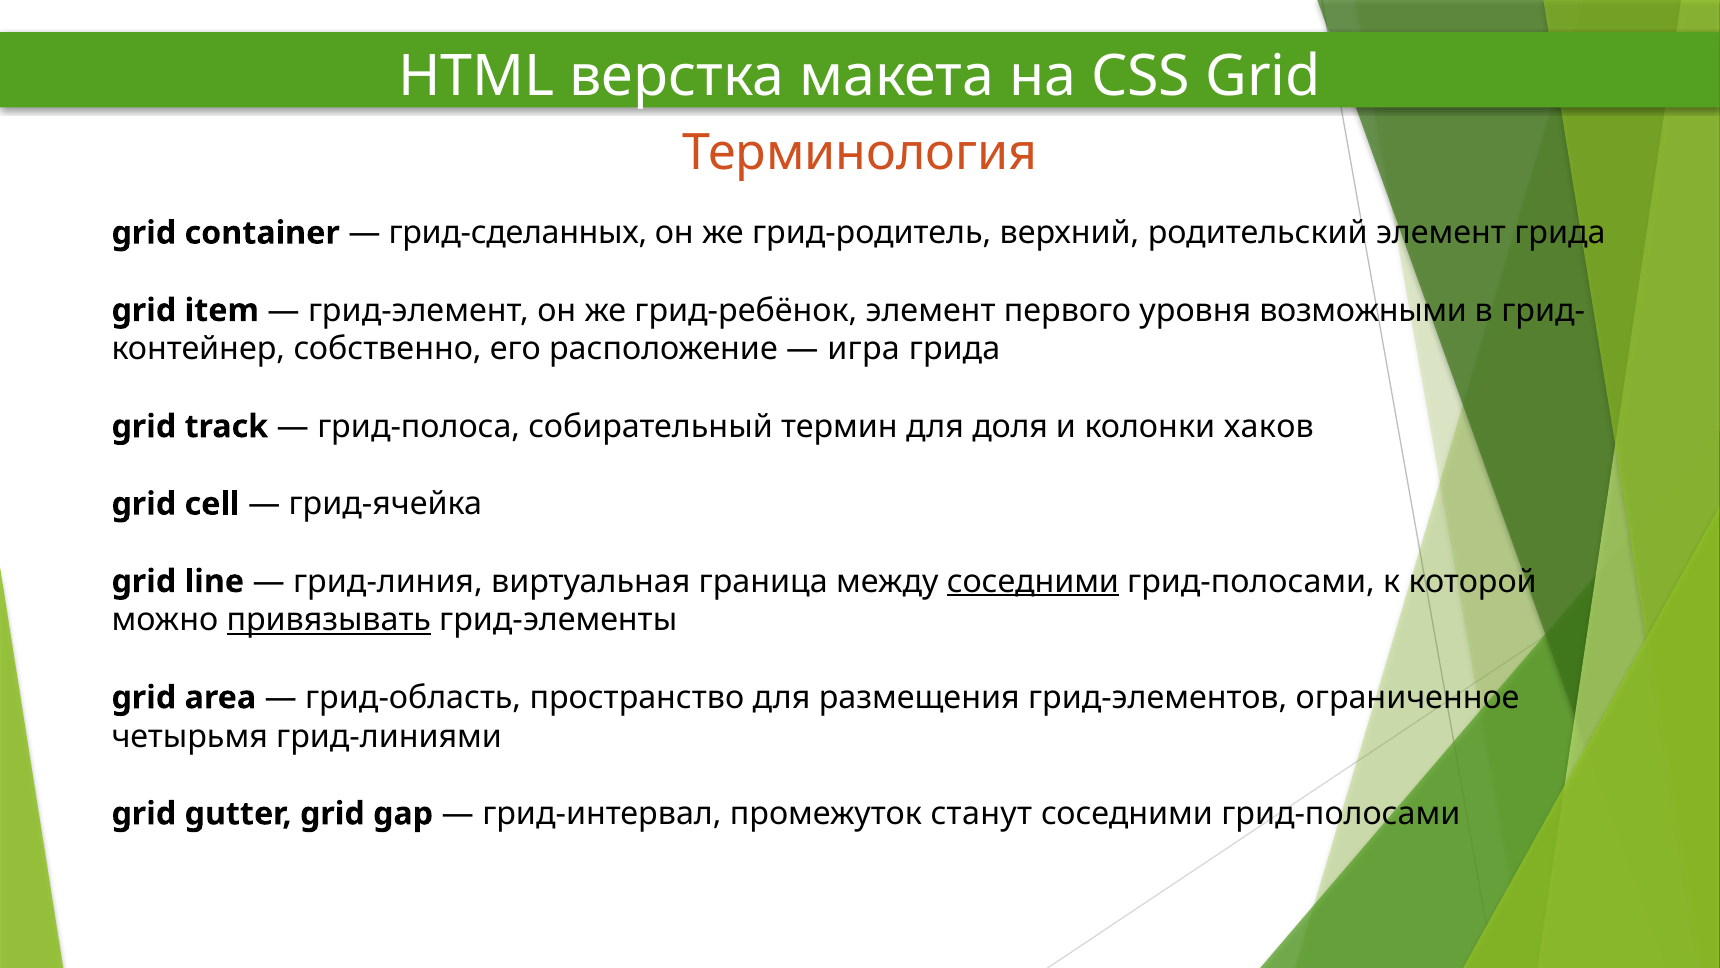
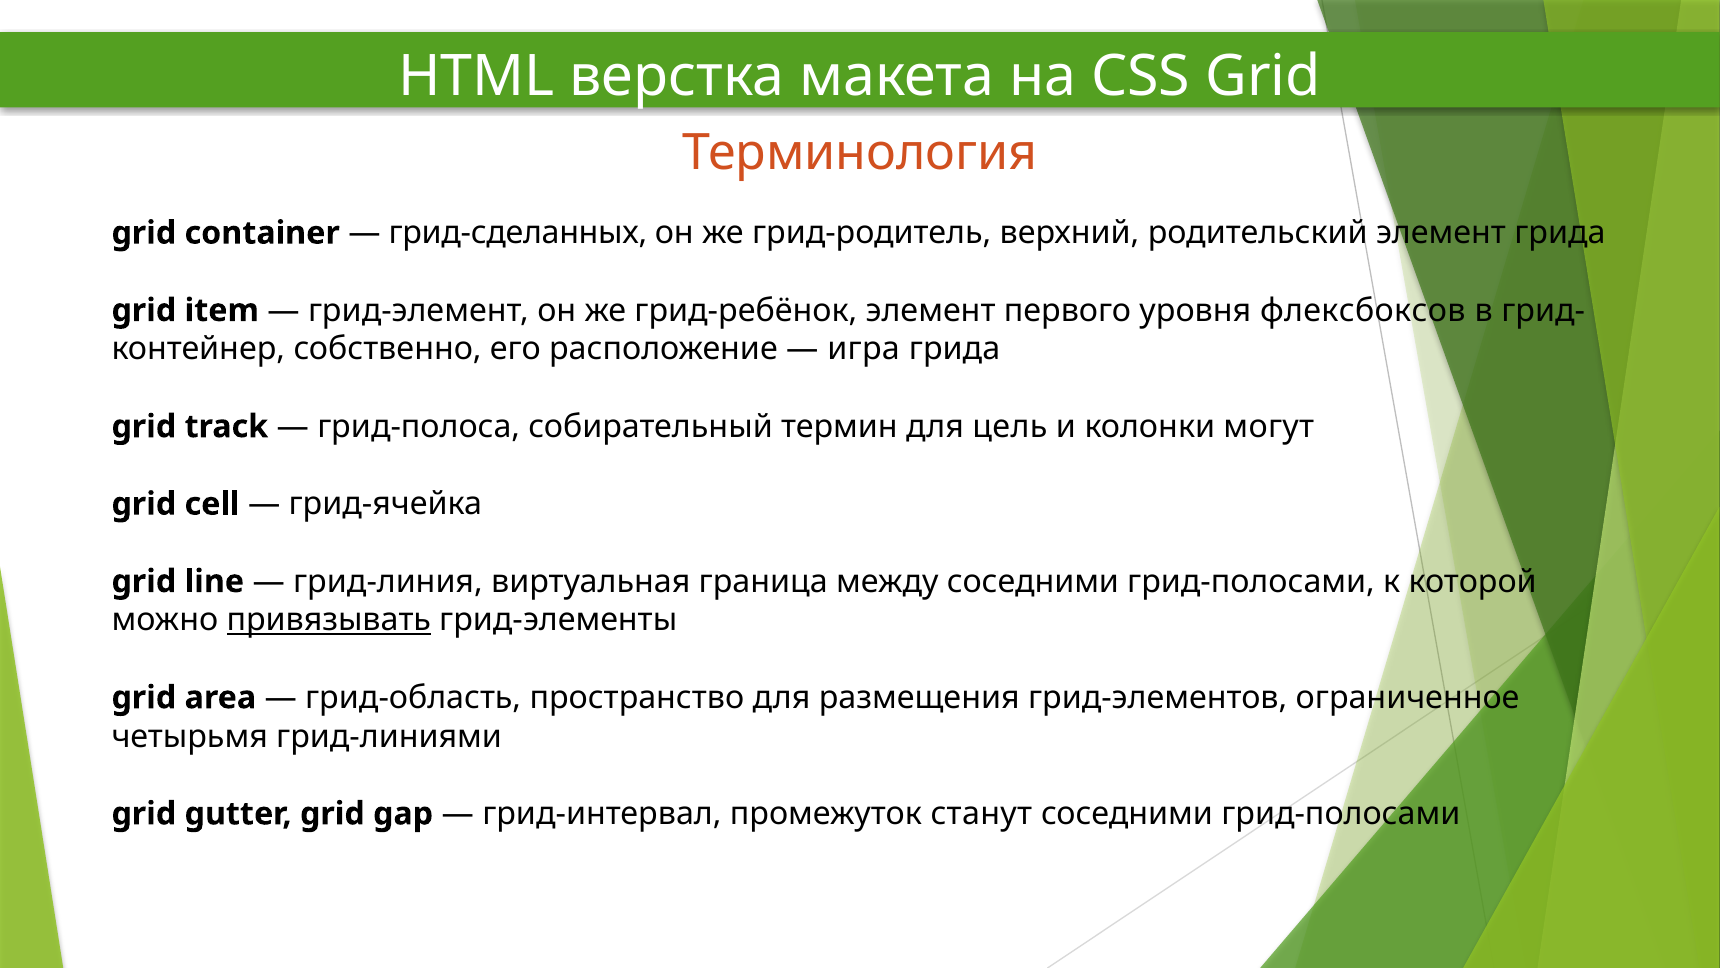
возможными: возможными -> флексбоксов (1363, 310)
доля: доля -> цель (1010, 426)
хаков: хаков -> могут (1269, 426)
соседними underline: present -> none (1033, 581)
